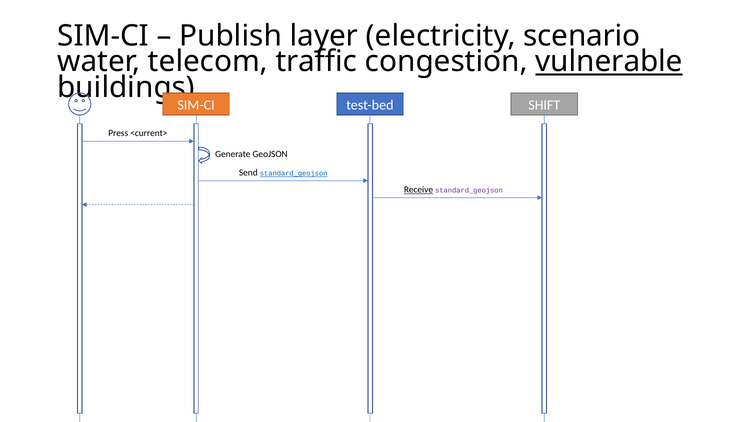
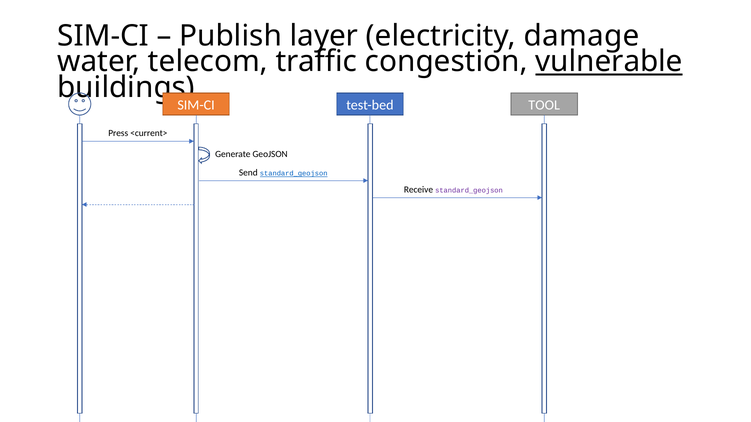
scenario: scenario -> damage (582, 36)
SHIFT: SHIFT -> TOOL (544, 105)
Receive underline: present -> none (418, 190)
